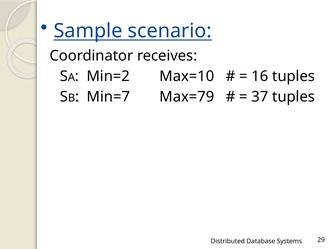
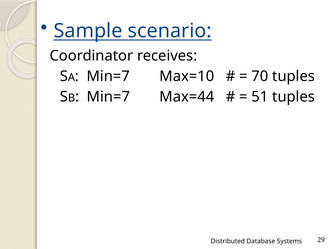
Min=2: Min=2 -> Min=7 (108, 76)
16: 16 -> 70 (260, 76)
Max=79: Max=79 -> Max=44 (187, 97)
37: 37 -> 51 (260, 97)
